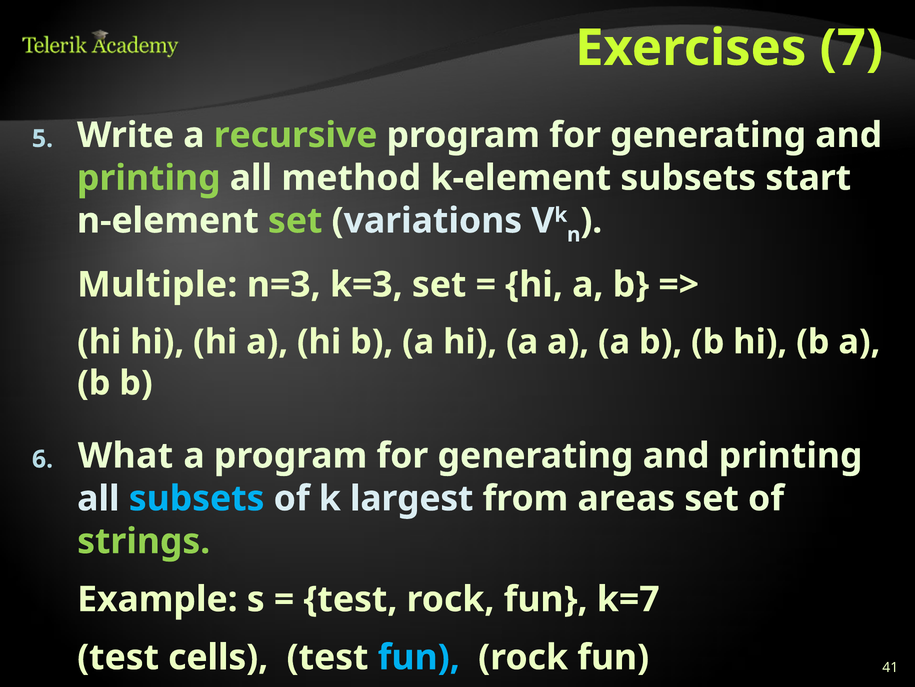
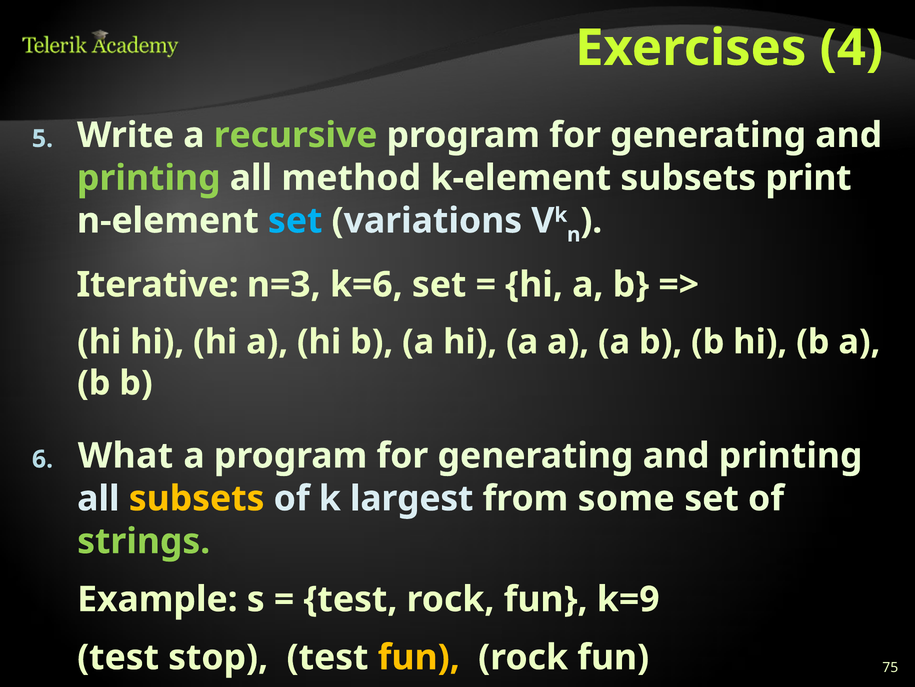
7: 7 -> 4 (851, 48)
start: start -> print (808, 178)
set colour: light green -> light blue (295, 221)
Multiple: Multiple -> Iterative (158, 284)
k=3: k=3 -> k=6 (366, 284)
subsets colour: light blue -> yellow (197, 498)
areas: areas -> some (626, 498)
k=7: k=7 -> k=9 (628, 599)
cells: cells -> stop (218, 657)
fun colour: light blue -> yellow (419, 657)
41: 41 -> 75 (890, 667)
